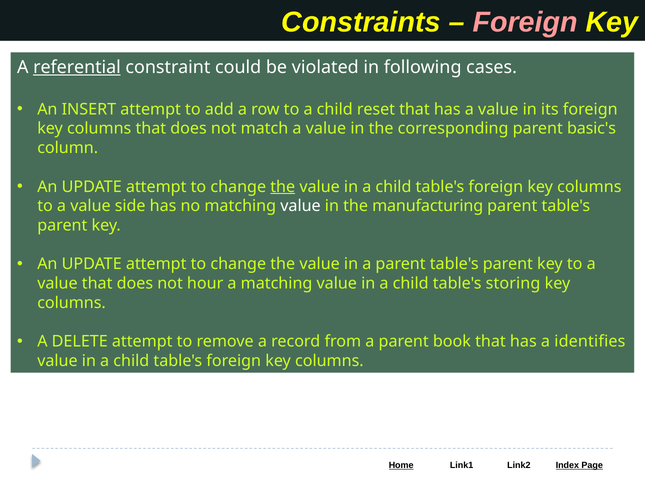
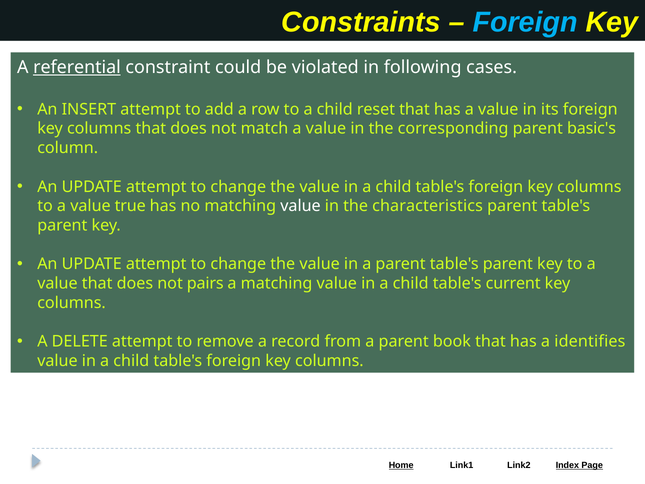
Foreign colour: pink -> light blue (525, 22)
the underline: present -> none (283, 187)
side: side -> true (130, 206)
manufacturing: manufacturing -> characteristics (428, 206)
hour: hour -> pairs (205, 283)
storing: storing -> current (513, 283)
